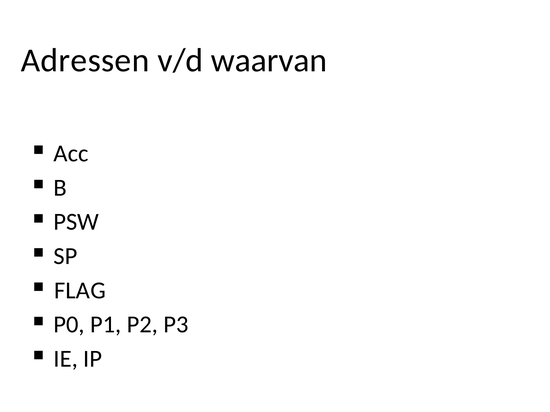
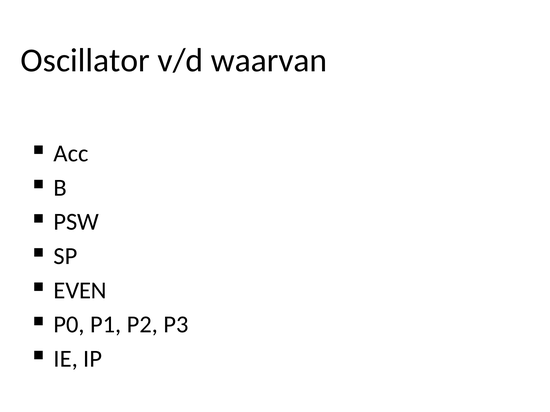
Adressen: Adressen -> Oscillator (85, 60)
FLAG: FLAG -> EVEN (80, 291)
